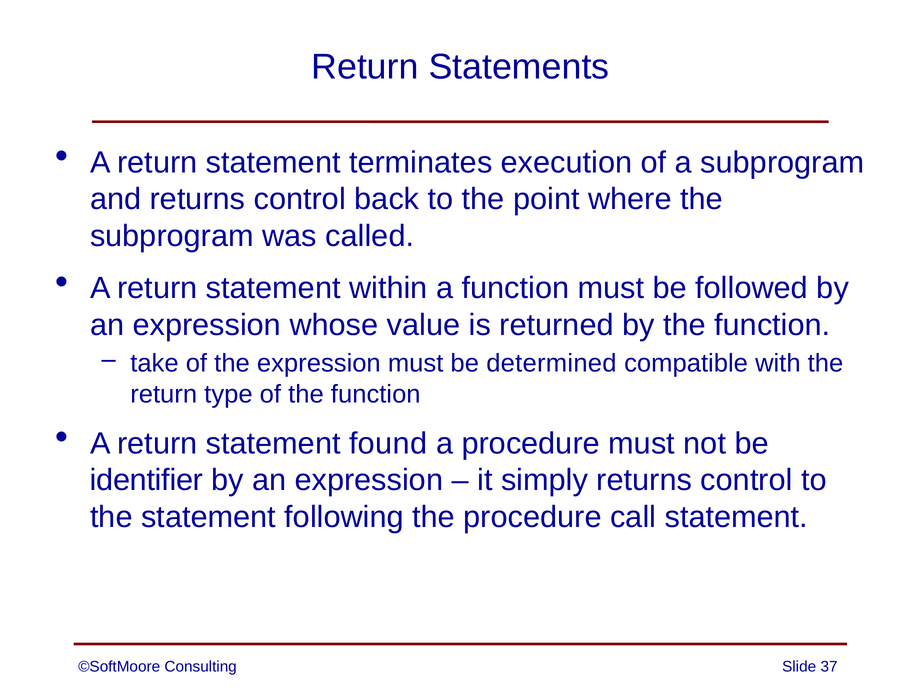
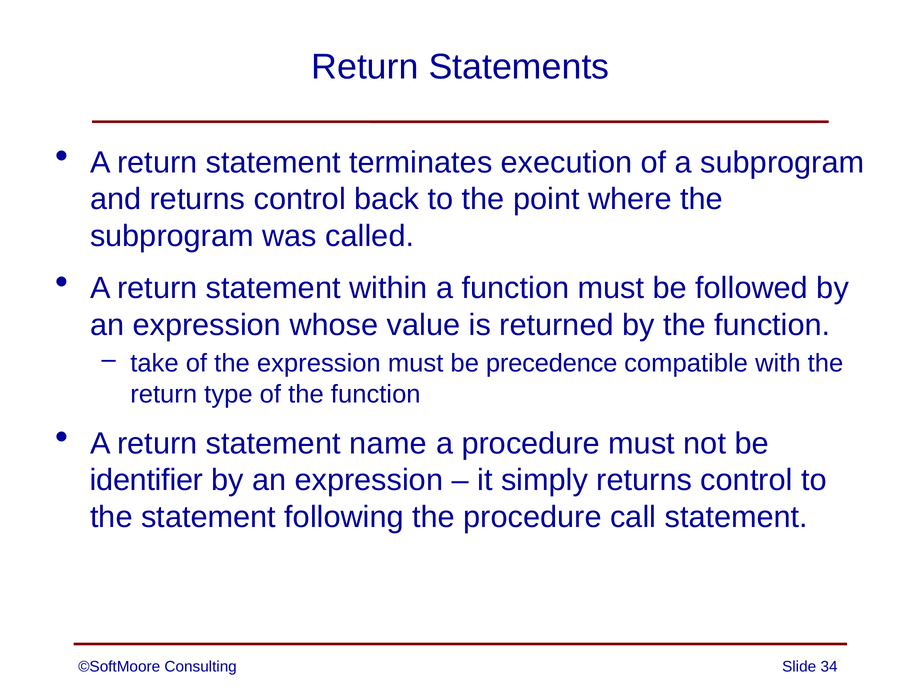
determined: determined -> precedence (552, 364)
found: found -> name (388, 444)
37: 37 -> 34 (829, 667)
